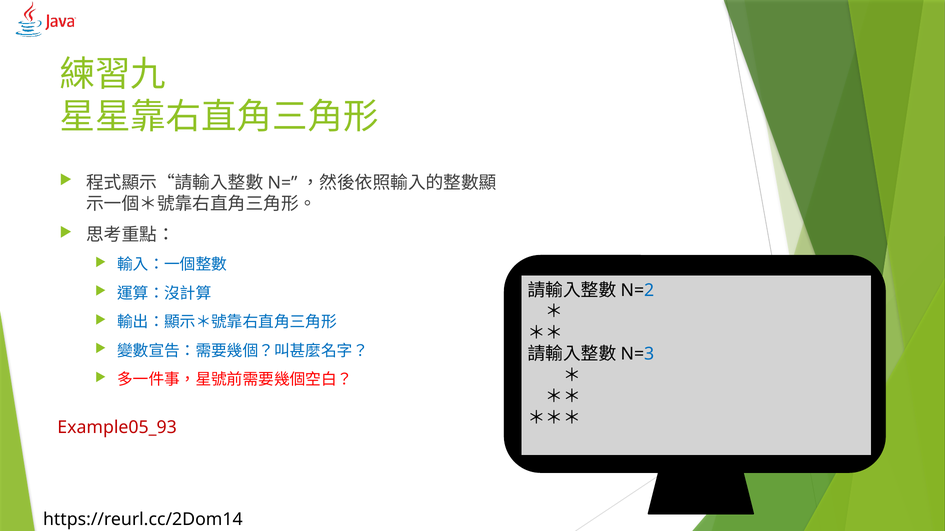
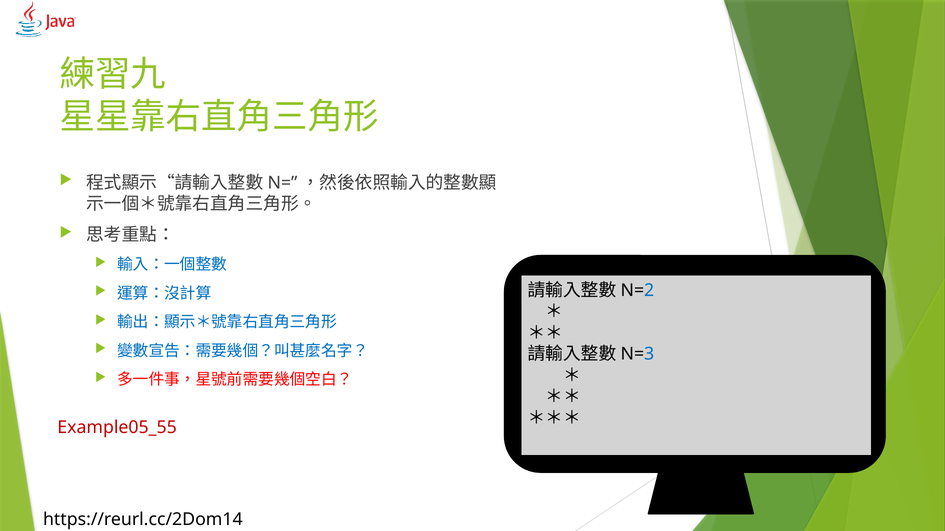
Example05_93: Example05_93 -> Example05_55 (117, 428)
